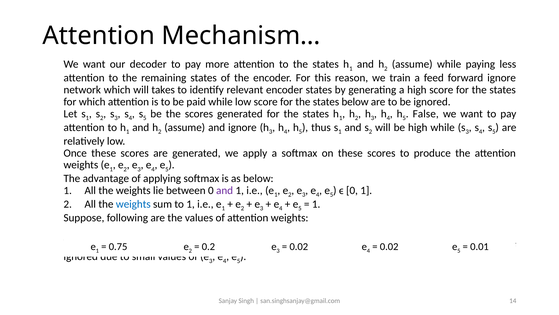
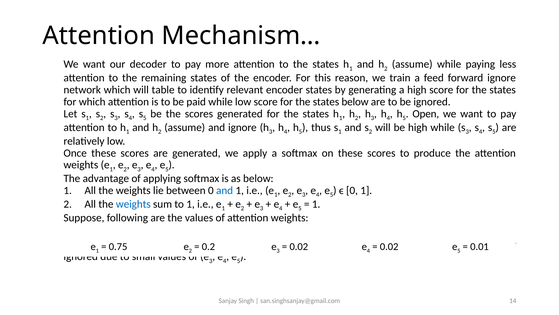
takes: takes -> table (163, 90)
False: False -> Open (426, 114)
and colour: purple -> blue (225, 190)
